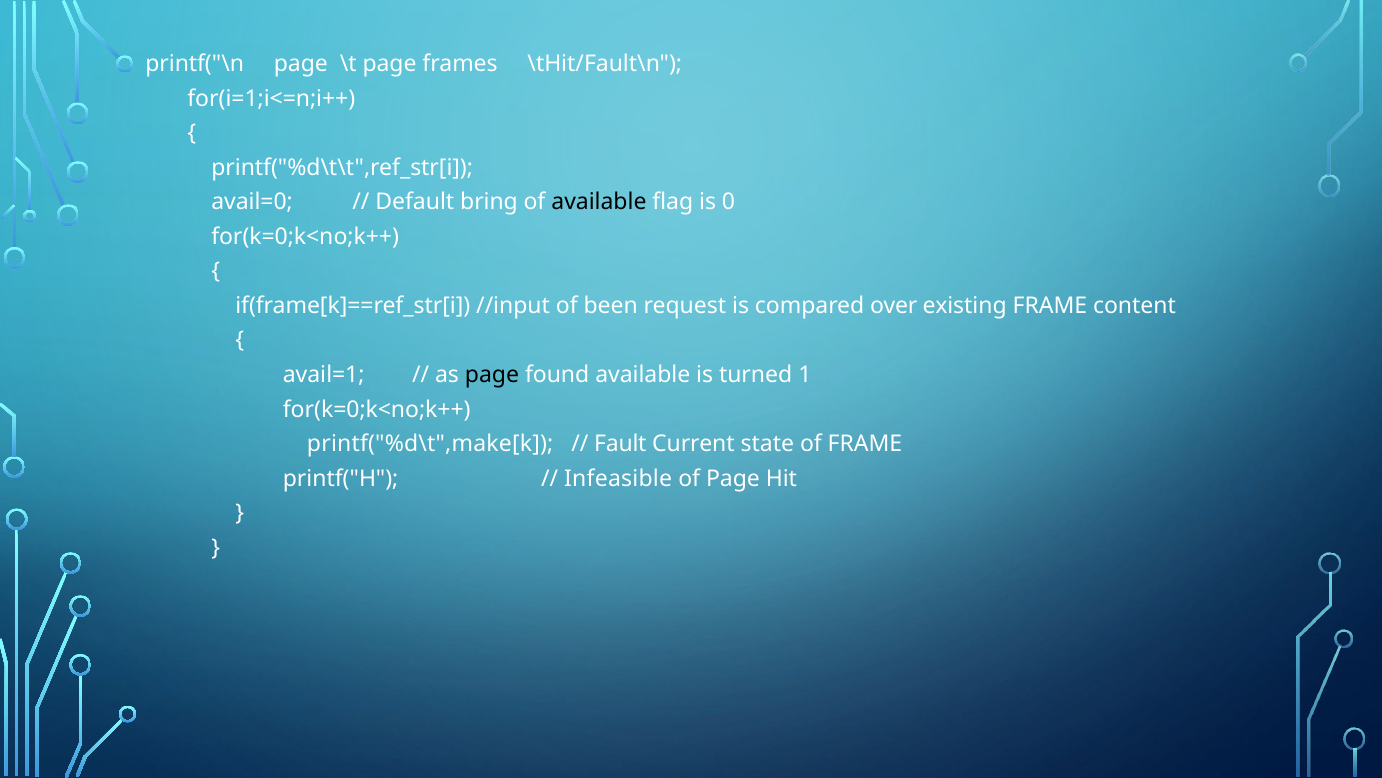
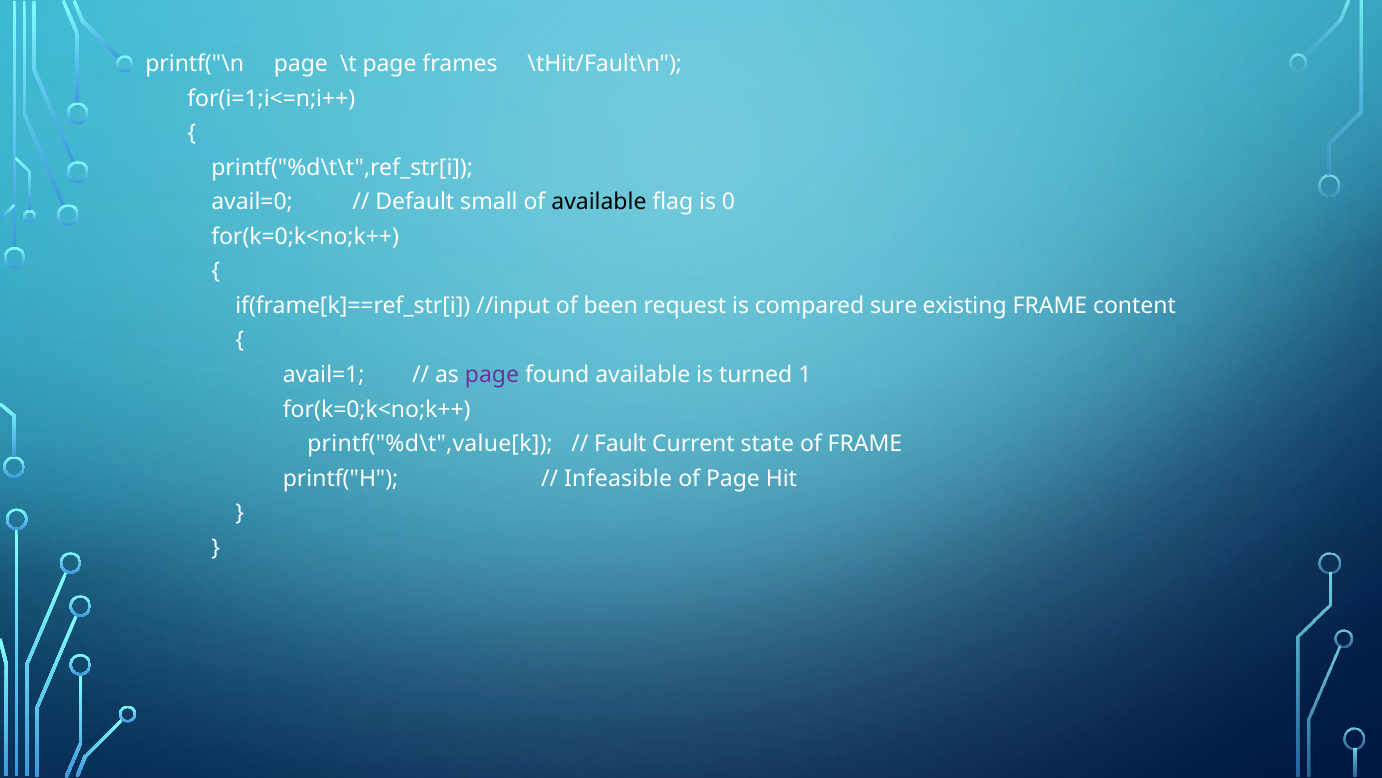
bring: bring -> small (489, 202)
over: over -> sure (894, 306)
page colour: black -> purple (492, 375)
printf("%d\t",make[k: printf("%d\t",make[k -> printf("%d\t",value[k (430, 444)
